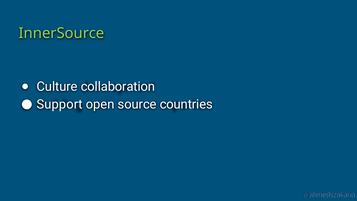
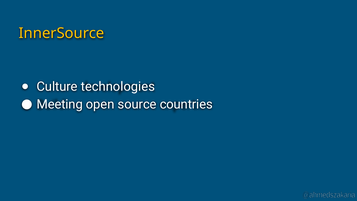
InnerSource colour: light green -> yellow (62, 33)
collaboration: collaboration -> technologies (118, 87)
Support: Support -> Meeting (60, 104)
